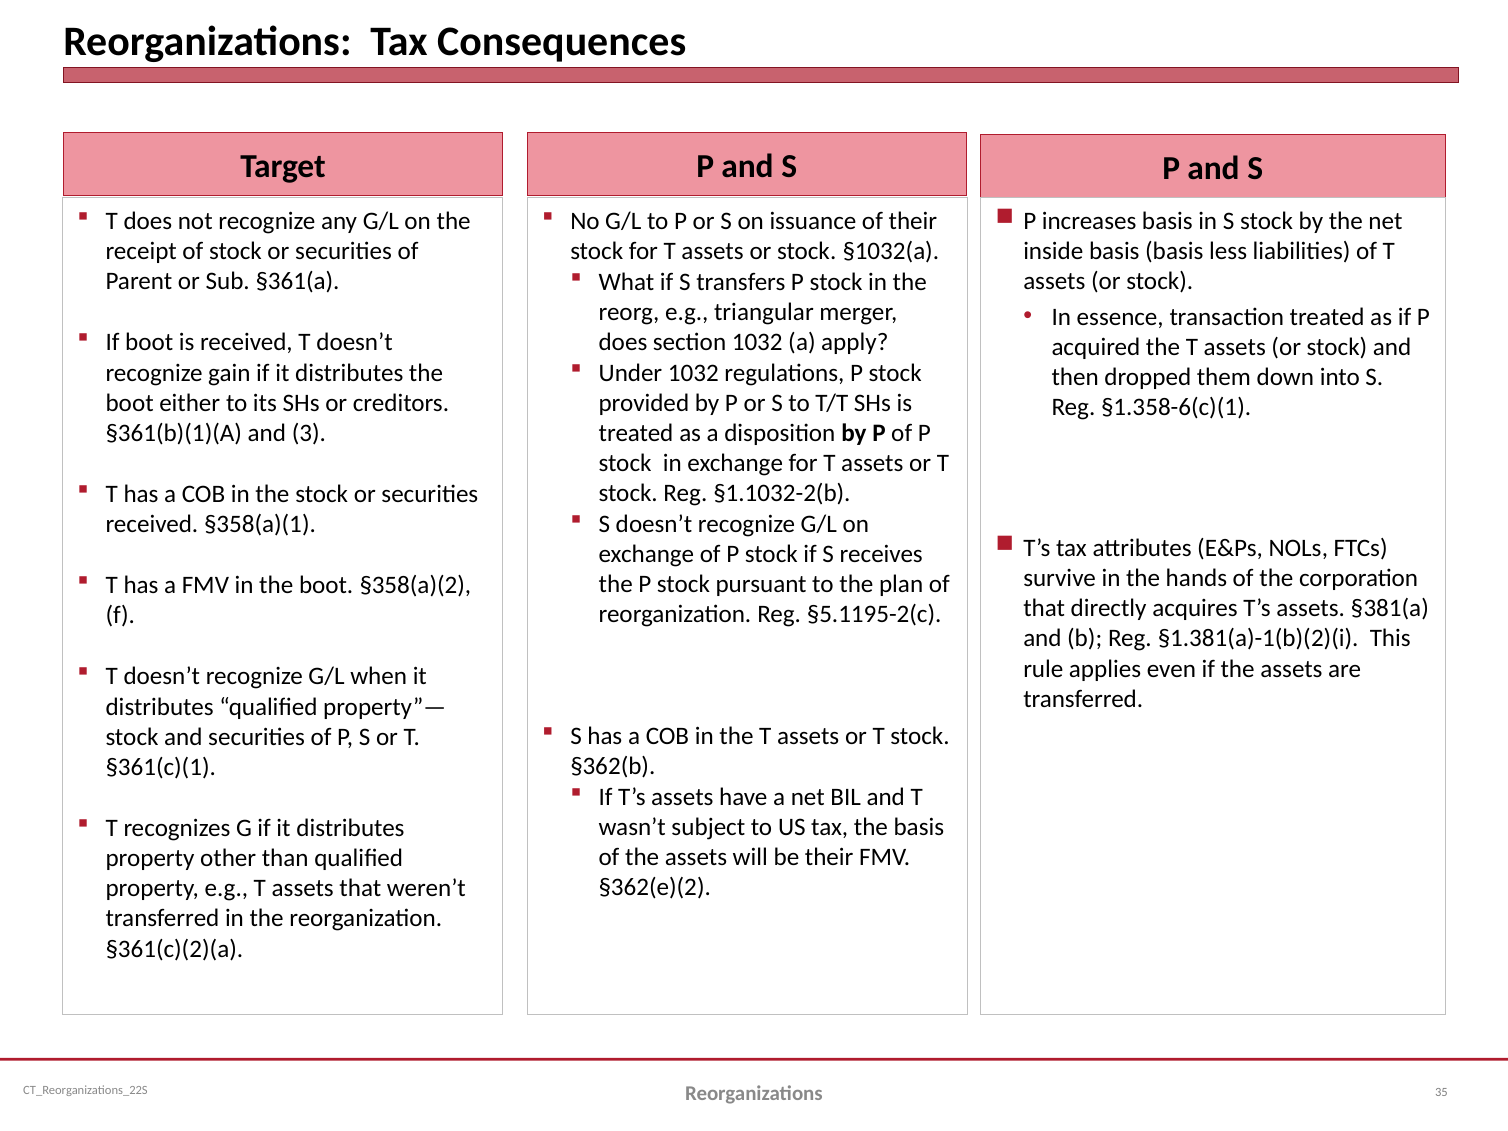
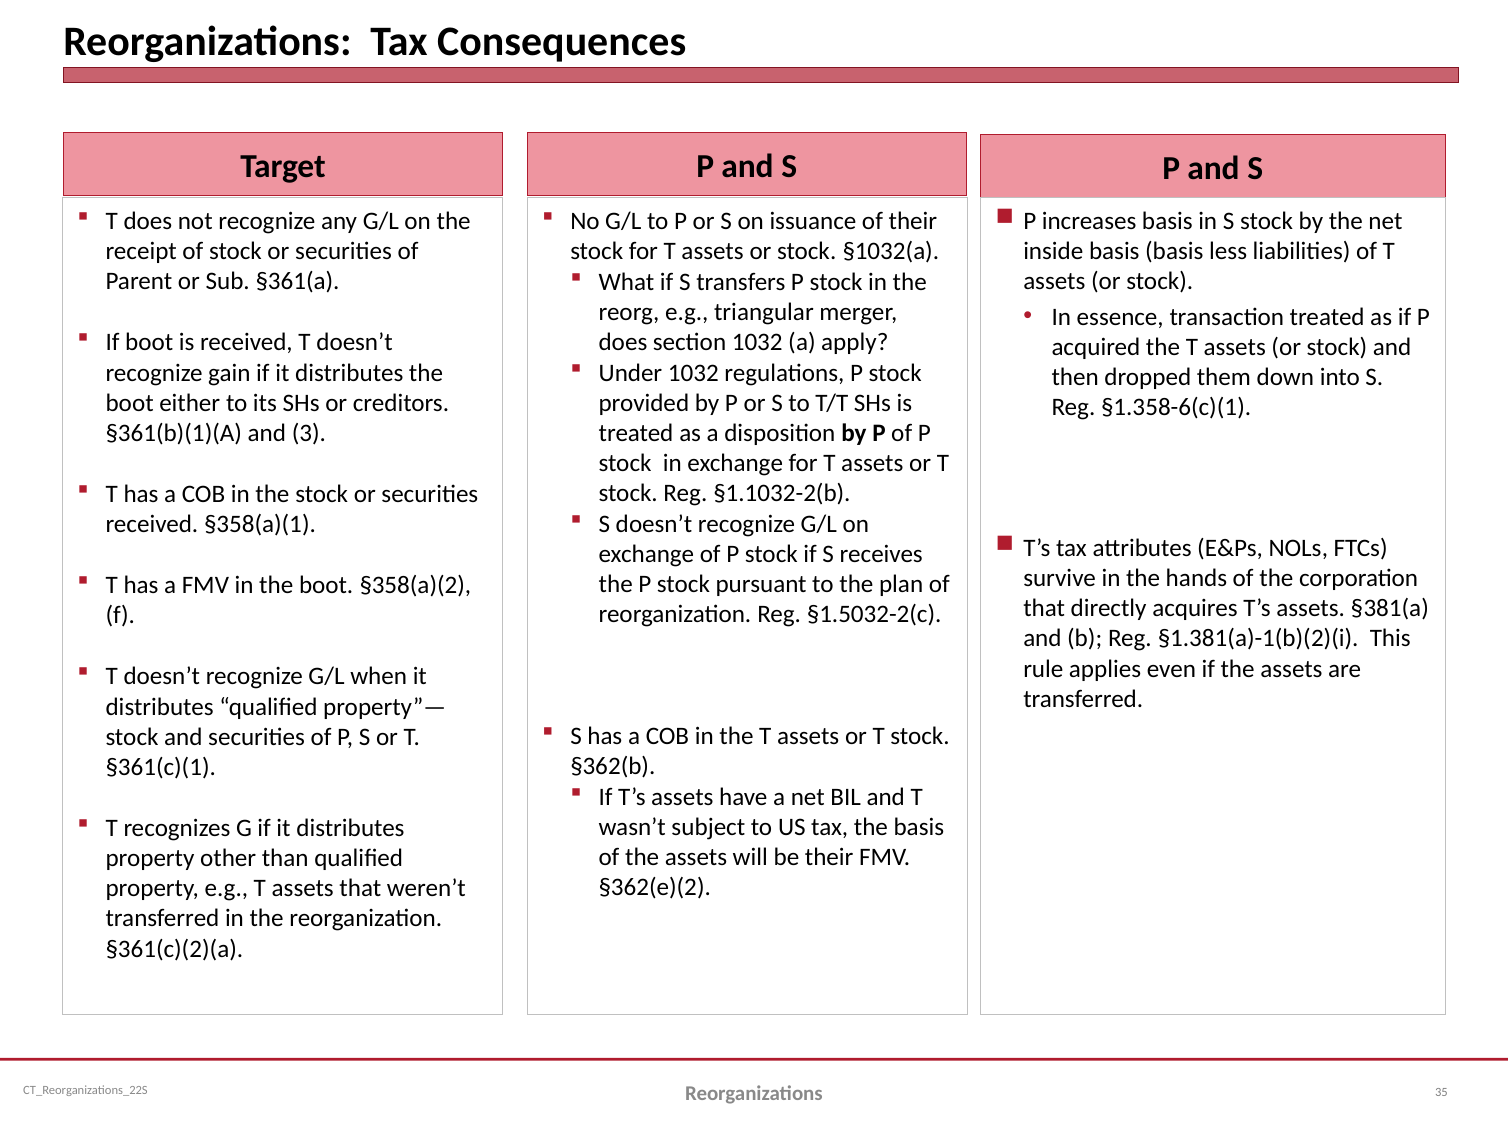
§5.1195-2(c: §5.1195-2(c -> §1.5032-2(c (874, 614)
